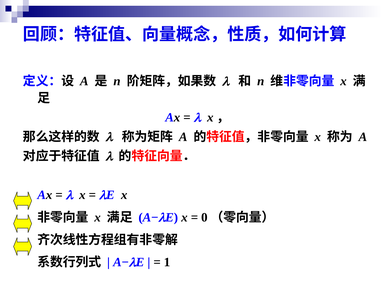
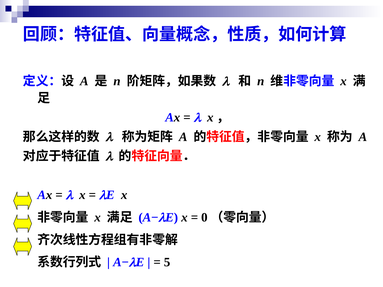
1: 1 -> 5 (167, 262)
